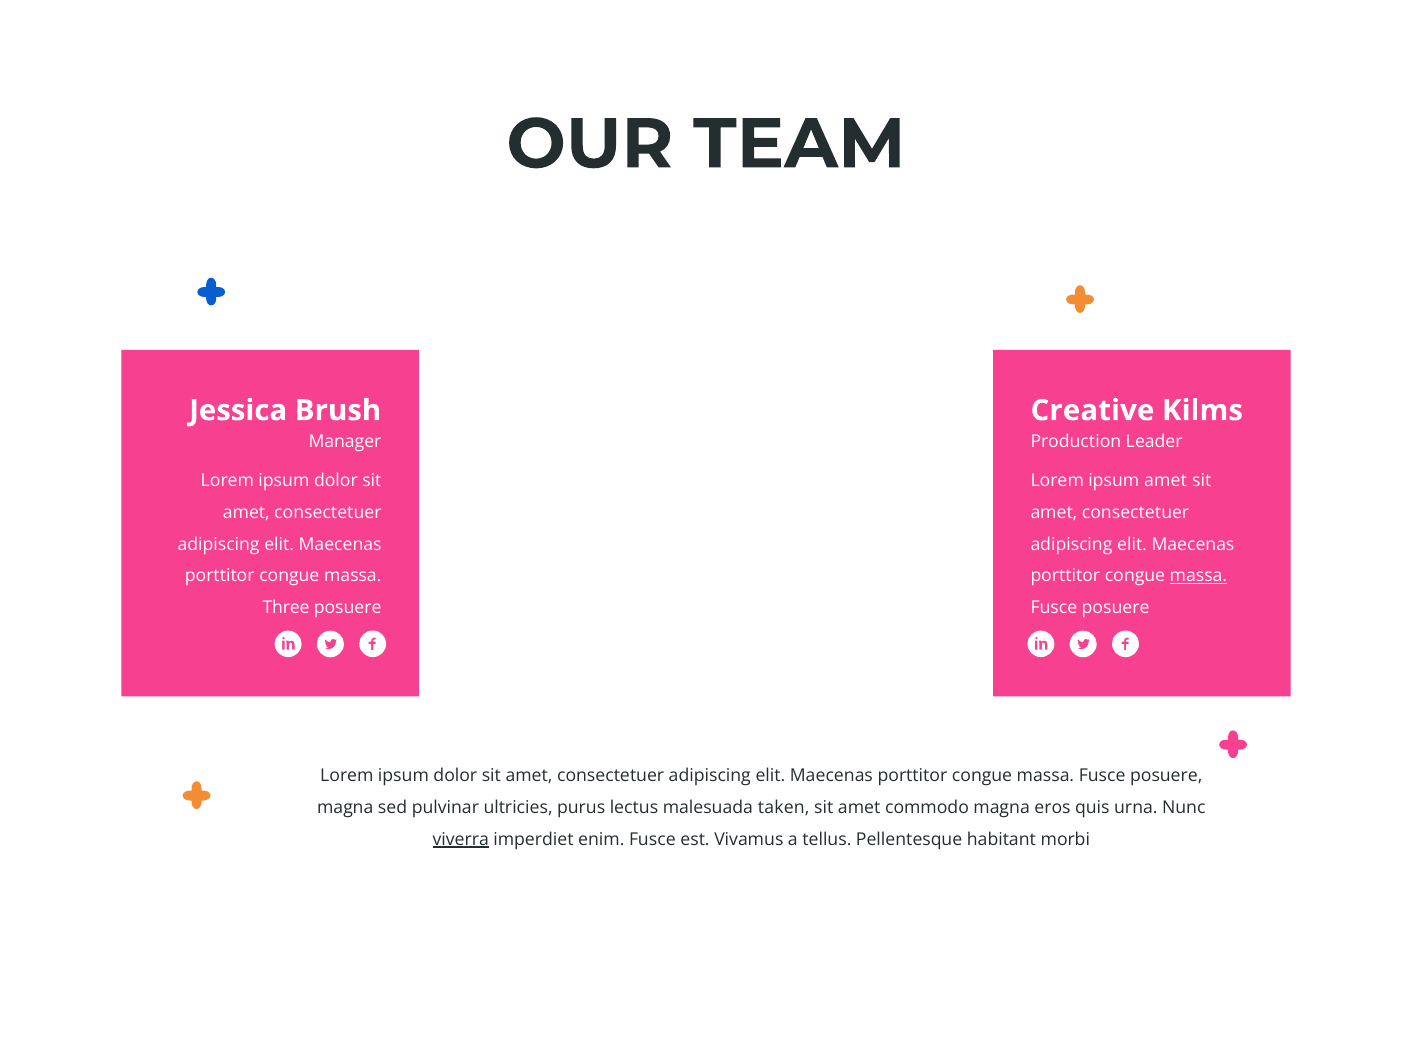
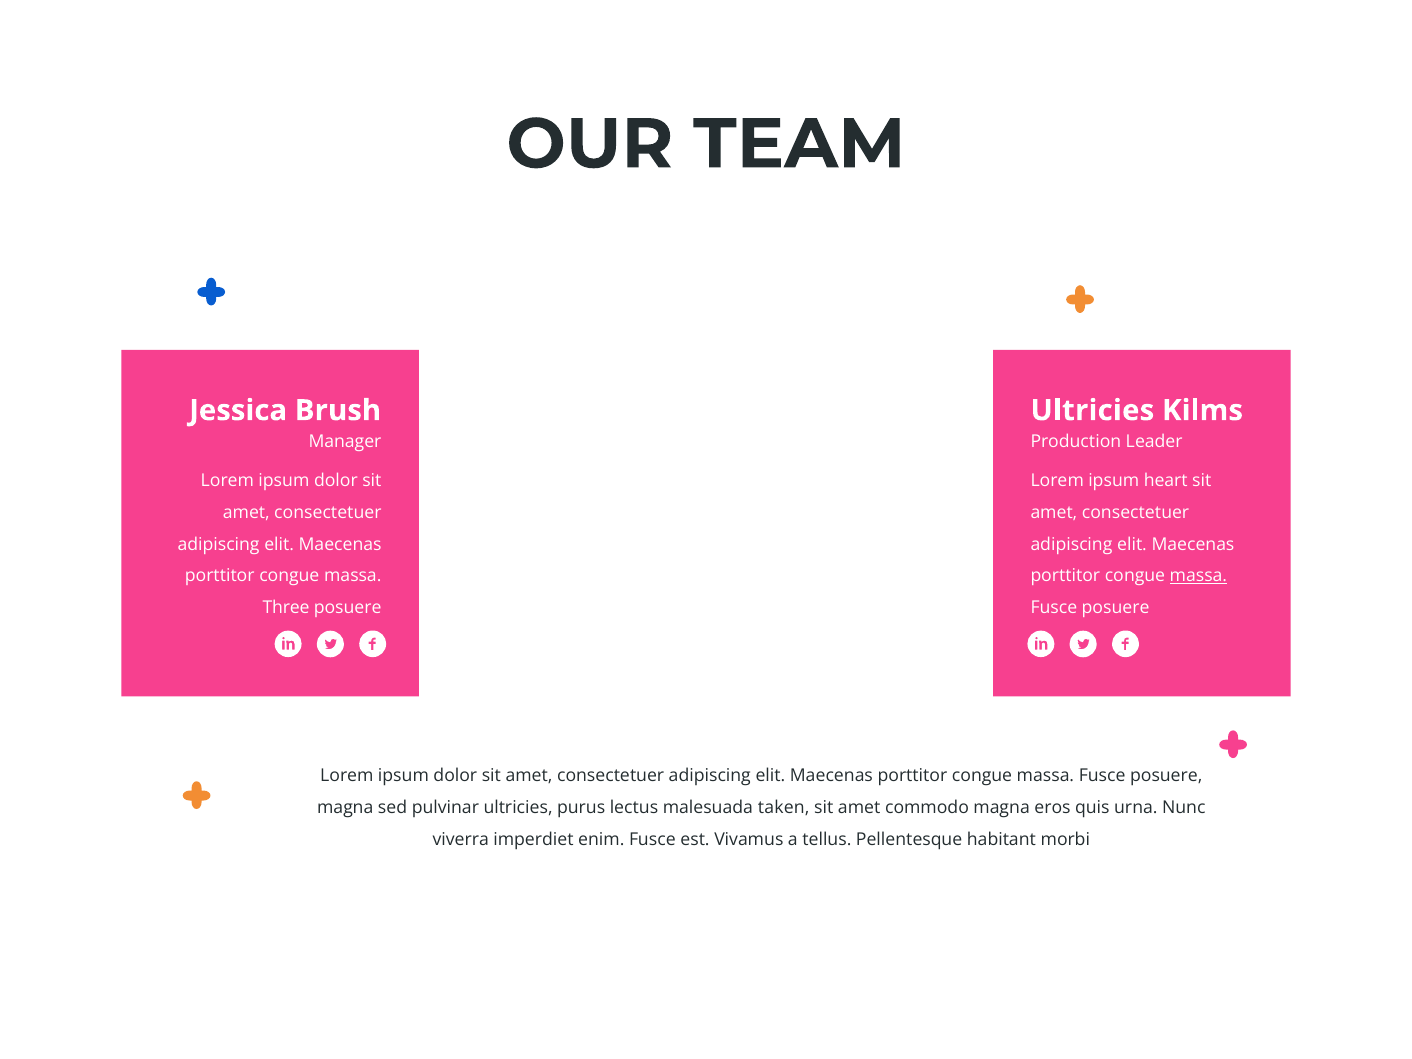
Creative: Creative -> Ultricies (1092, 411)
ipsum amet: amet -> heart (1166, 481)
viverra underline: present -> none (461, 839)
